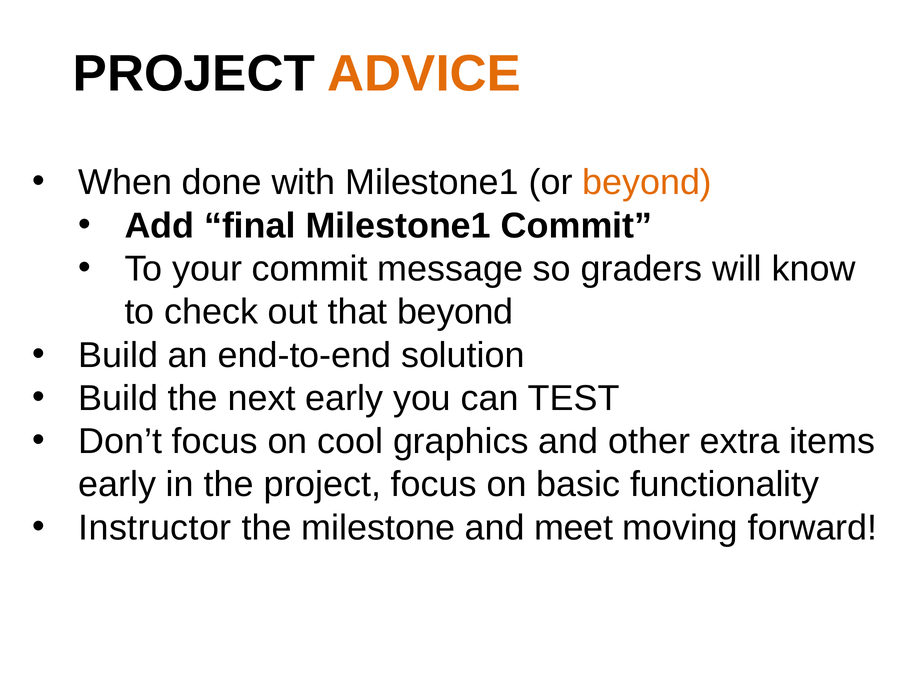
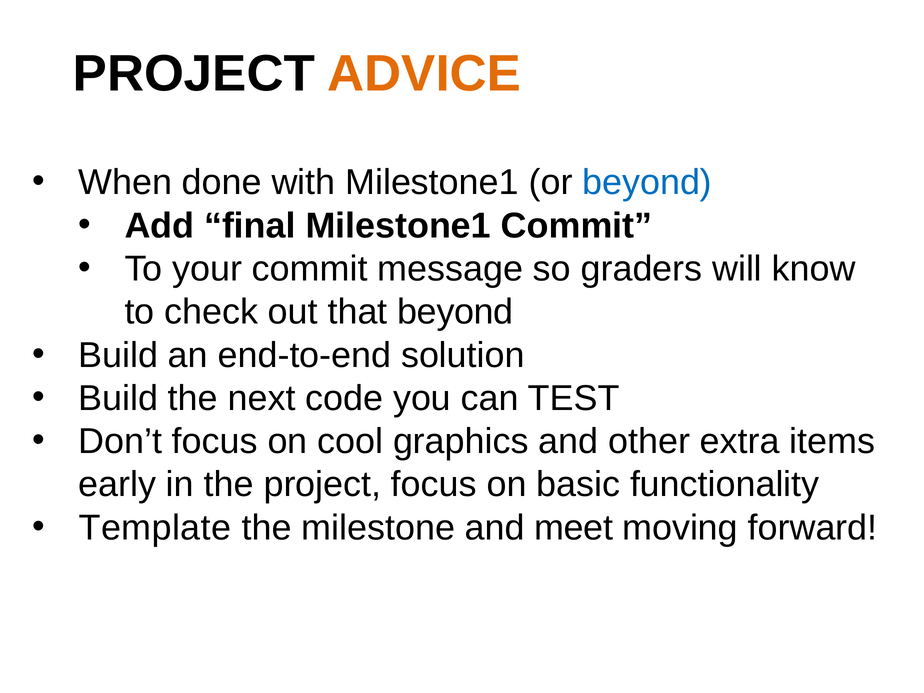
beyond colour: orange -> blue (647, 183)
next early: early -> code (344, 398)
Instructor: Instructor -> Template (155, 528)
